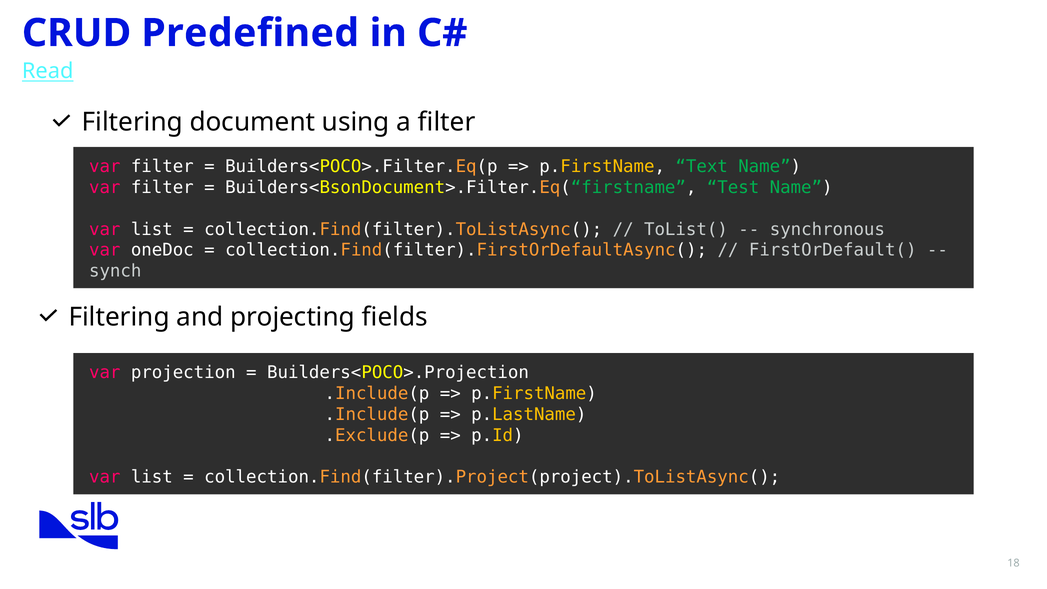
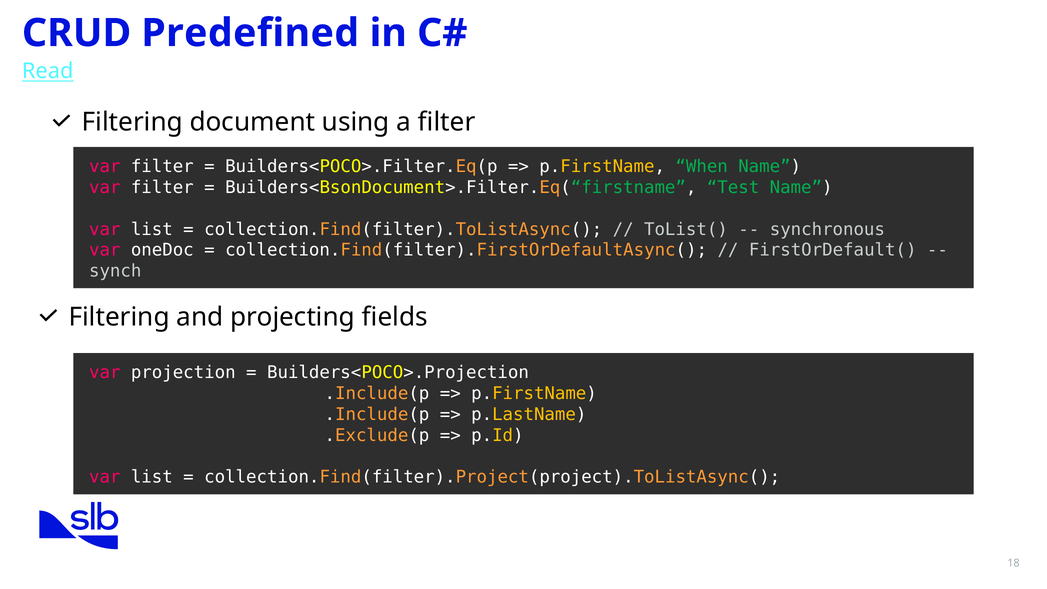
Text: Text -> When (702, 166)
